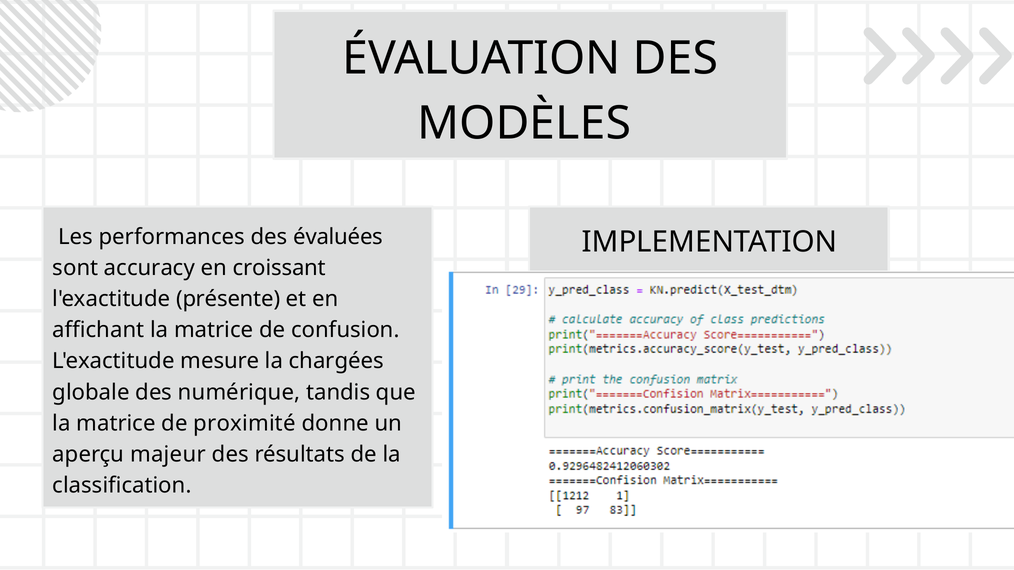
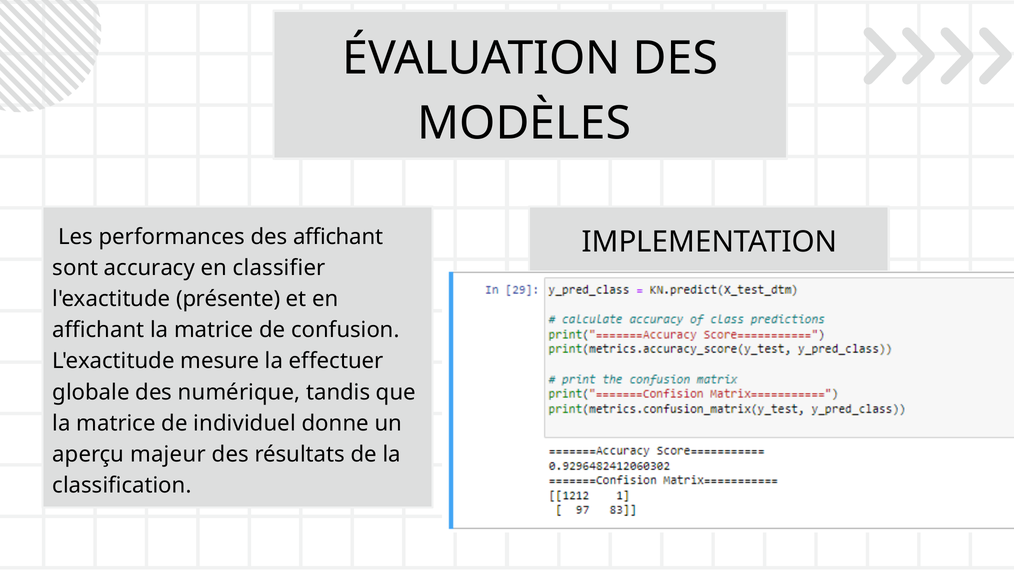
des évaluées: évaluées -> affichant (338, 237)
croissant: croissant -> classifier (279, 268)
chargées: chargées -> effectuer (336, 361)
proximité: proximité -> individuel (245, 424)
